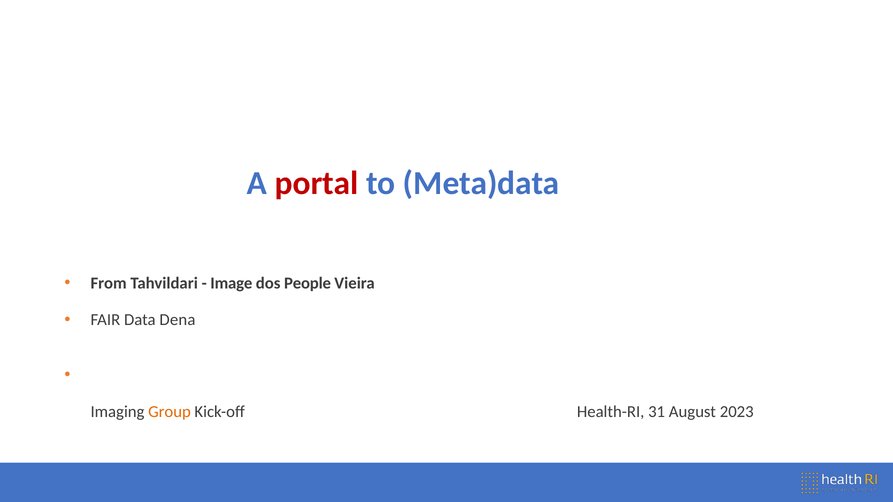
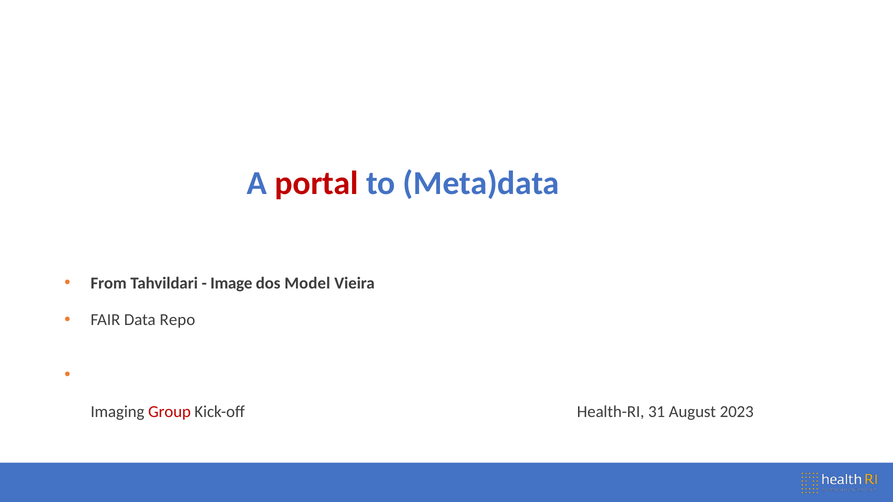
People: People -> Model (307, 283)
Dena: Dena -> Repo (177, 320)
Group colour: orange -> red (170, 412)
